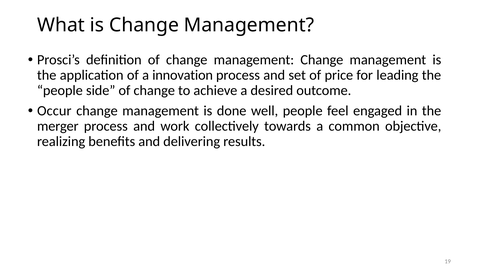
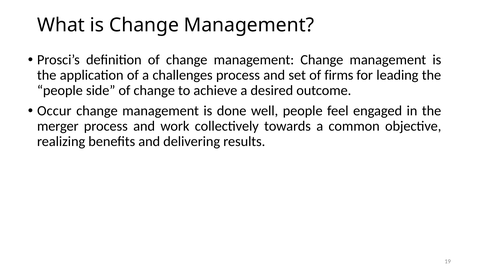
innovation: innovation -> challenges (183, 75)
price: price -> firms (339, 75)
